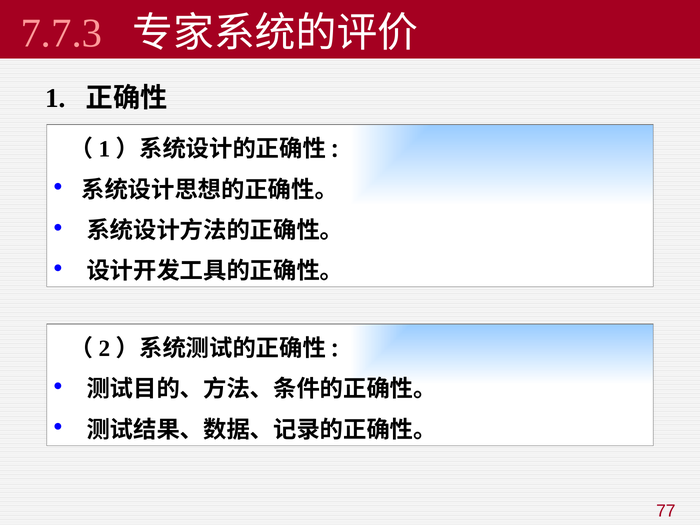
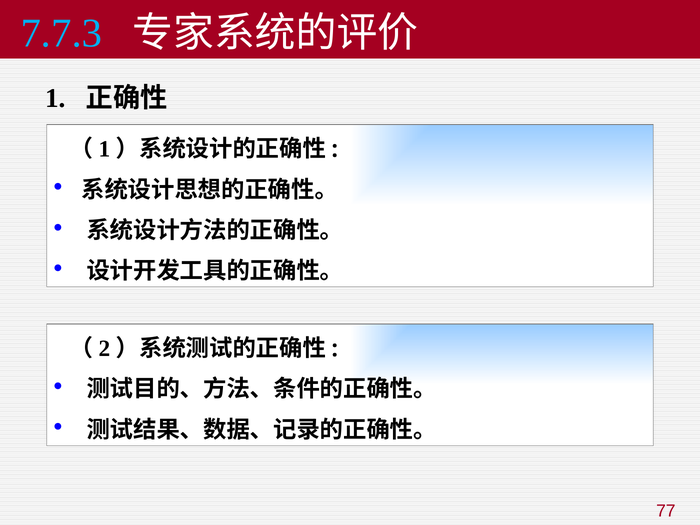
7.7.3 colour: pink -> light blue (61, 33)
